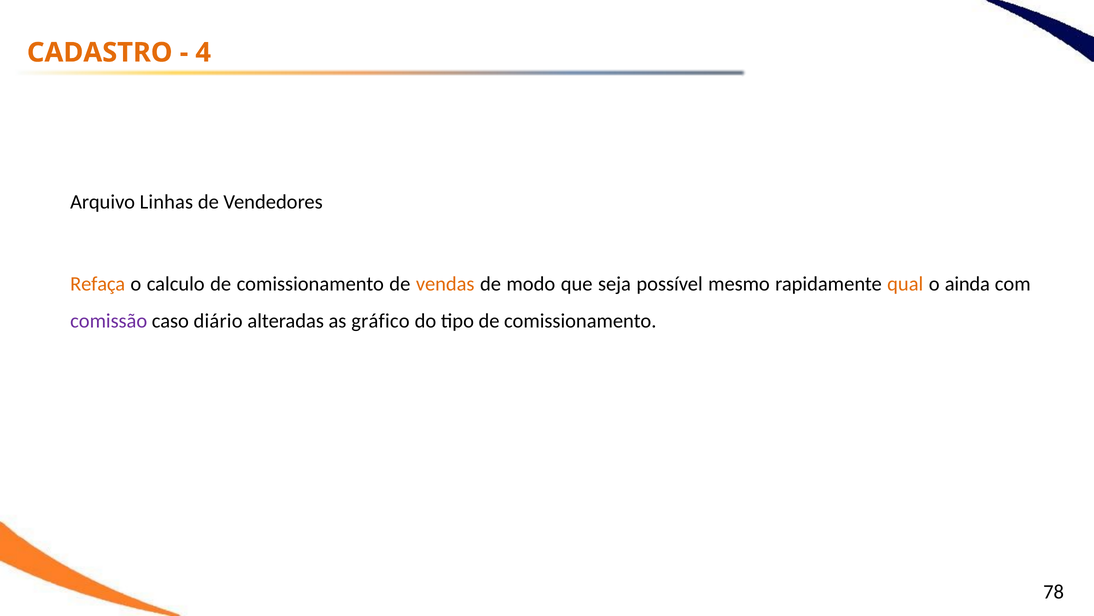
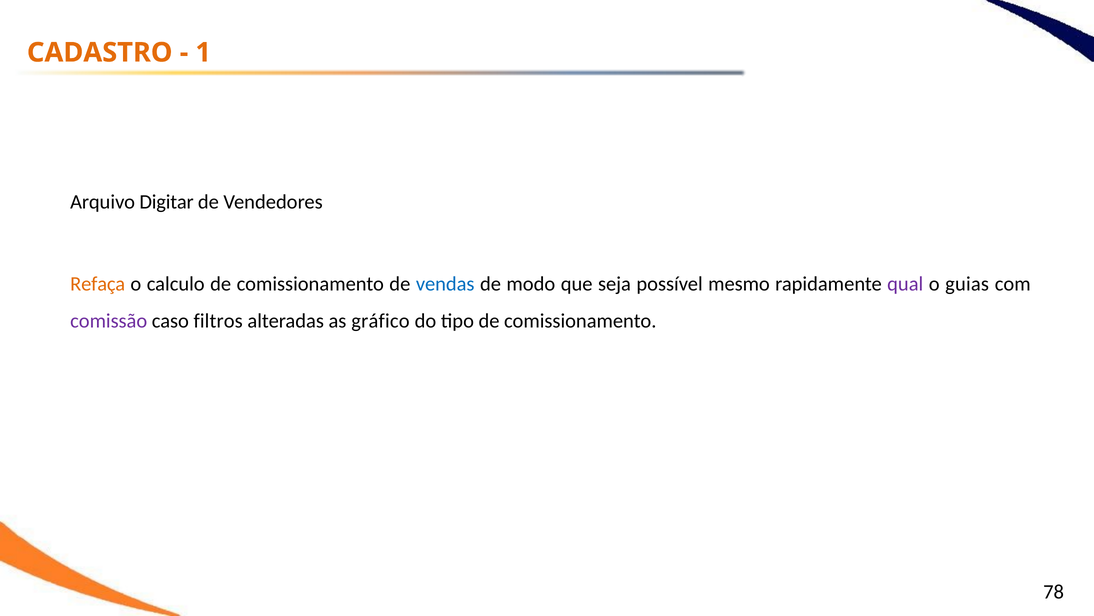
4: 4 -> 1 (203, 53)
Linhas: Linhas -> Digitar (167, 202)
vendas colour: orange -> blue (445, 284)
qual colour: orange -> purple (905, 284)
ainda: ainda -> guias (967, 284)
diário: diário -> filtros (218, 321)
